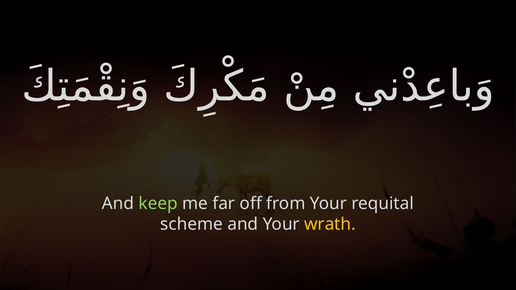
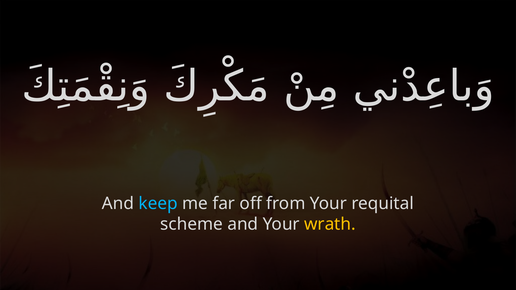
keep colour: light green -> light blue (158, 204)
